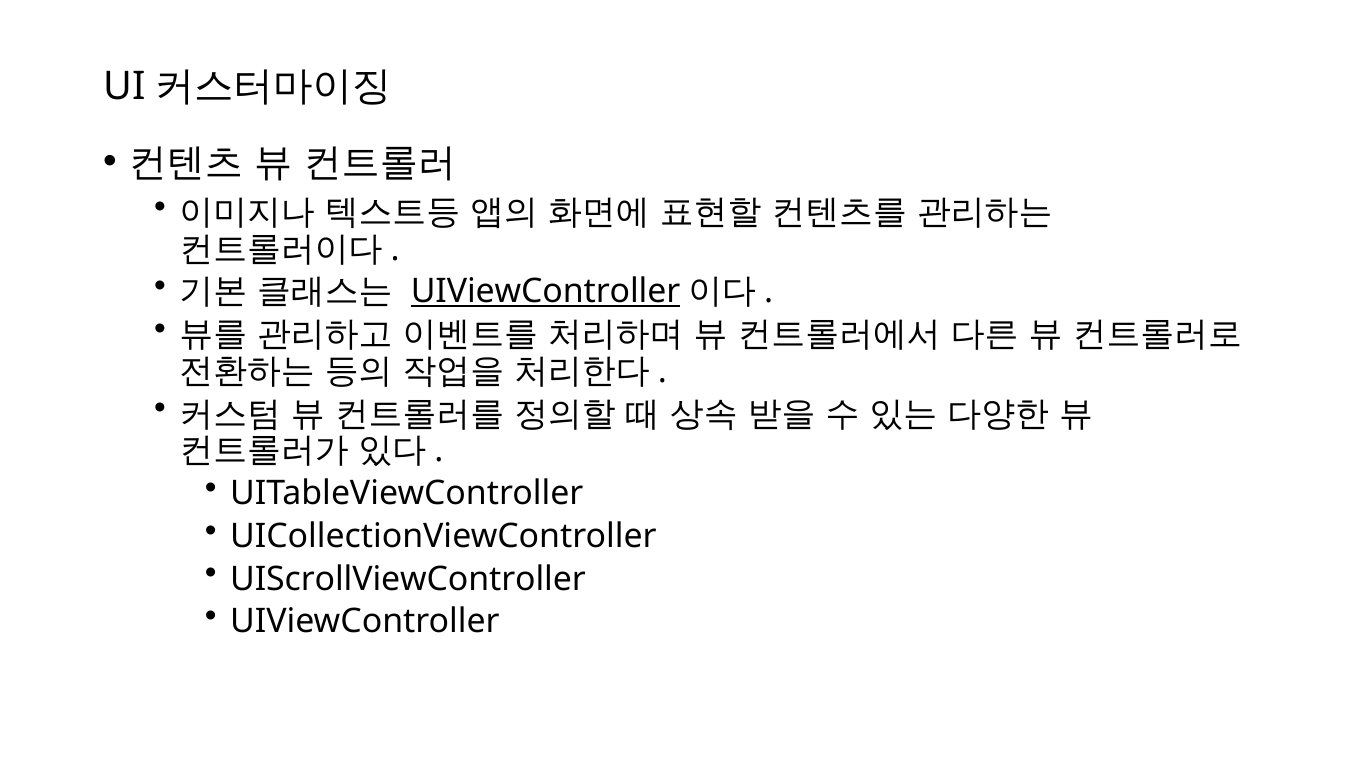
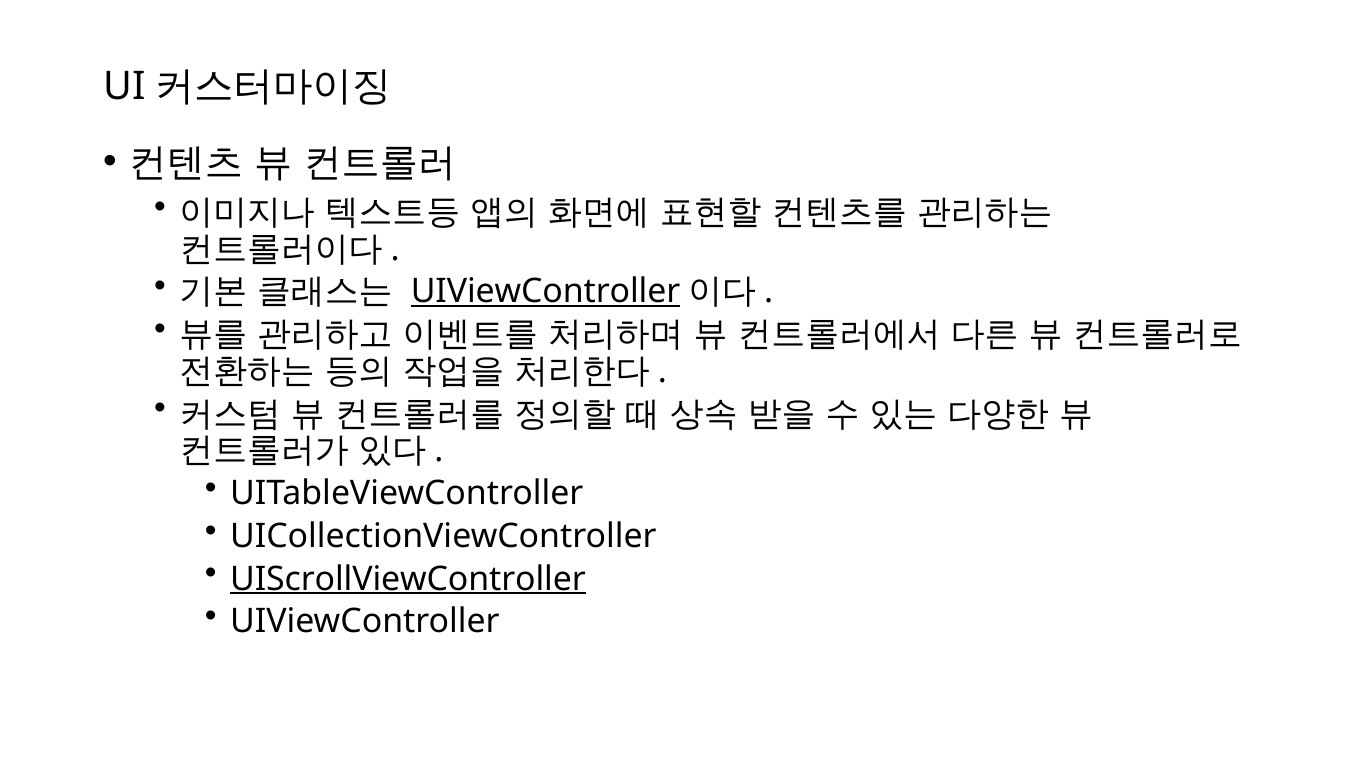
UIScrollViewController underline: none -> present (408, 579)
